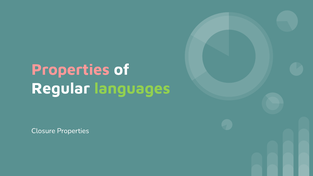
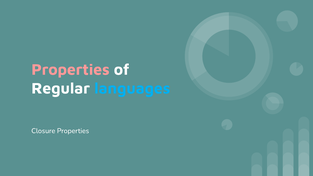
languages colour: light green -> light blue (132, 88)
